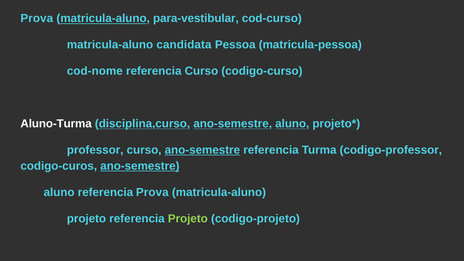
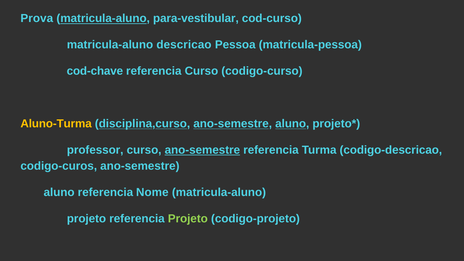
candidata: candidata -> descricao (184, 45)
cod-nome: cod-nome -> cod-chave (95, 71)
Aluno-Turma colour: white -> yellow (56, 124)
codigo-professor: codigo-professor -> codigo-descricao (391, 150)
ano-semestre underline: present -> none (140, 166)
referencia Prova: Prova -> Nome (152, 192)
